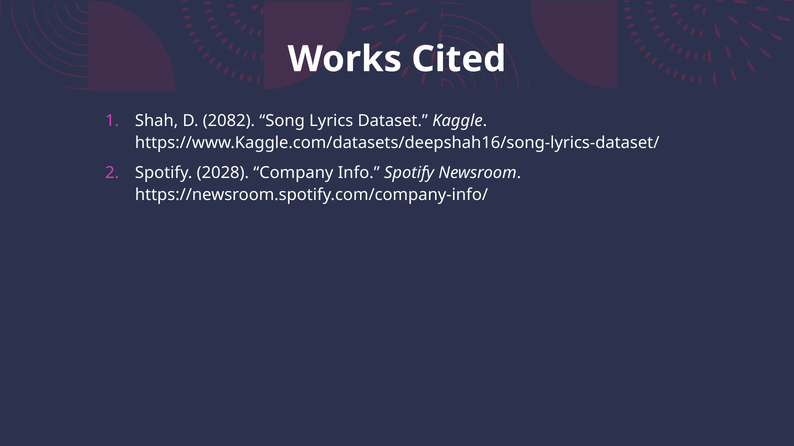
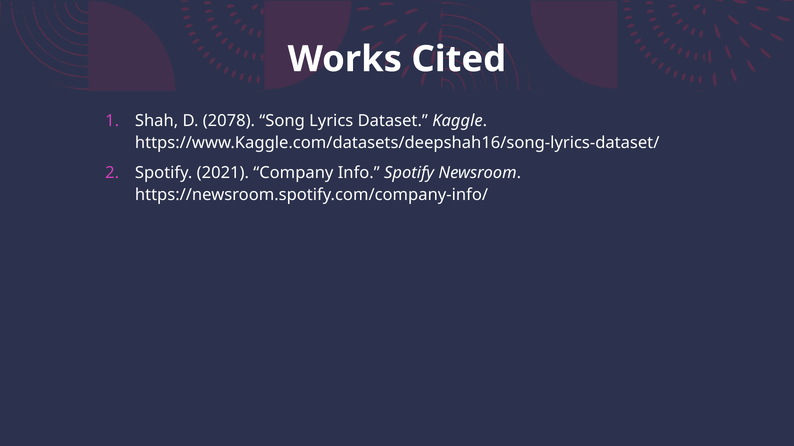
2082: 2082 -> 2078 (229, 121)
2028: 2028 -> 2021 (223, 173)
